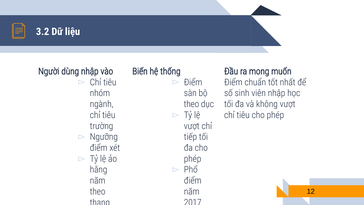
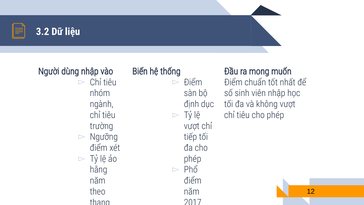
theo: theo -> định (191, 104)
